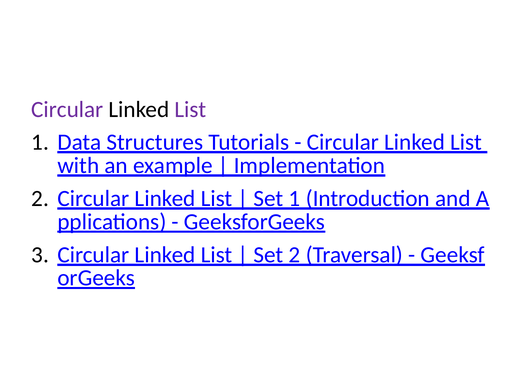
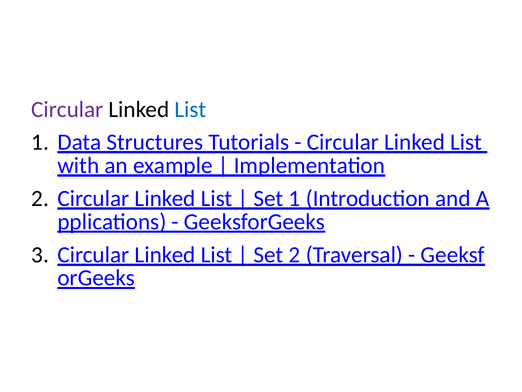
List colour: purple -> blue (190, 110)
